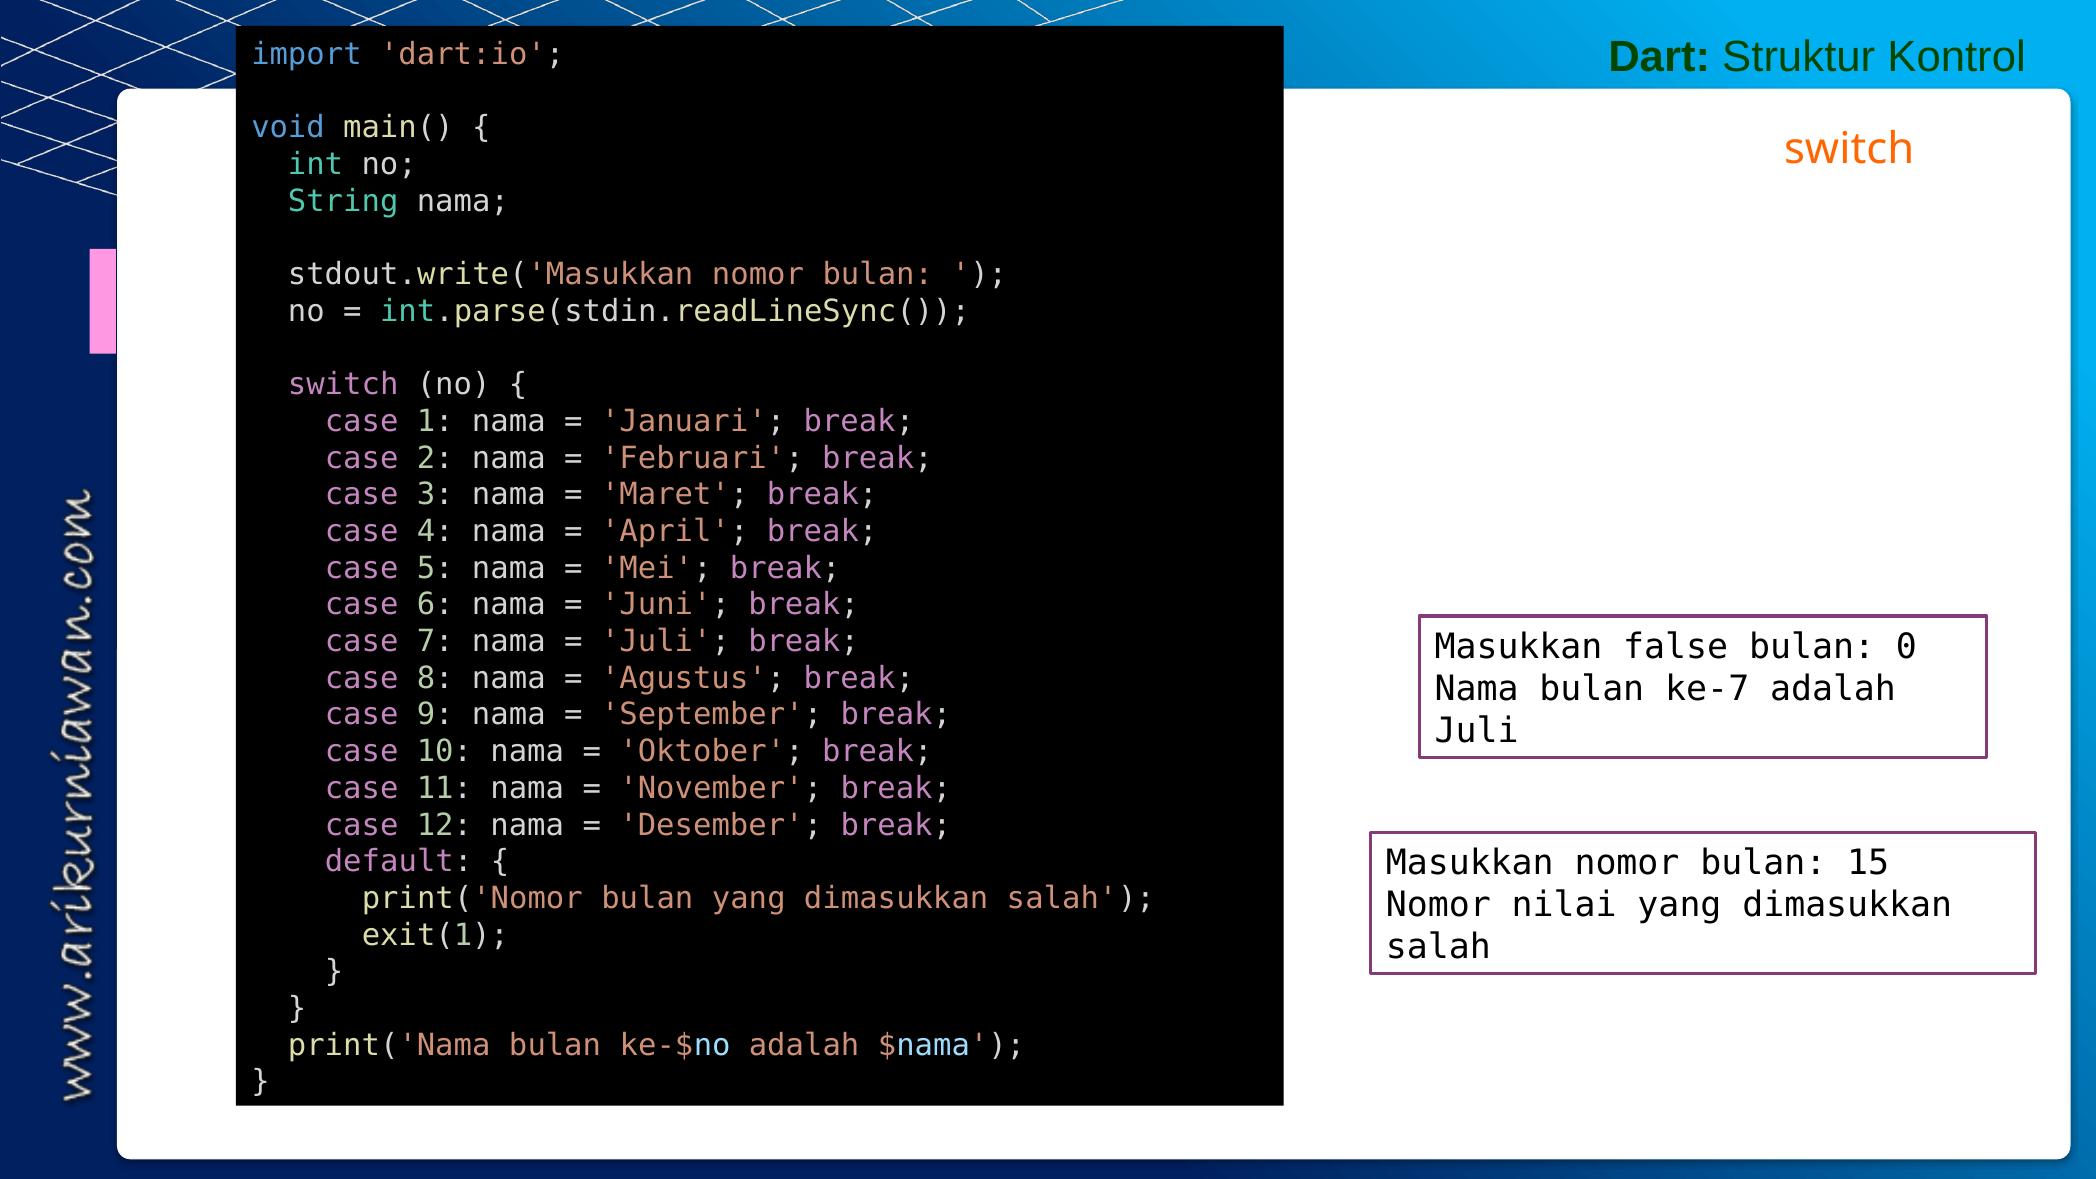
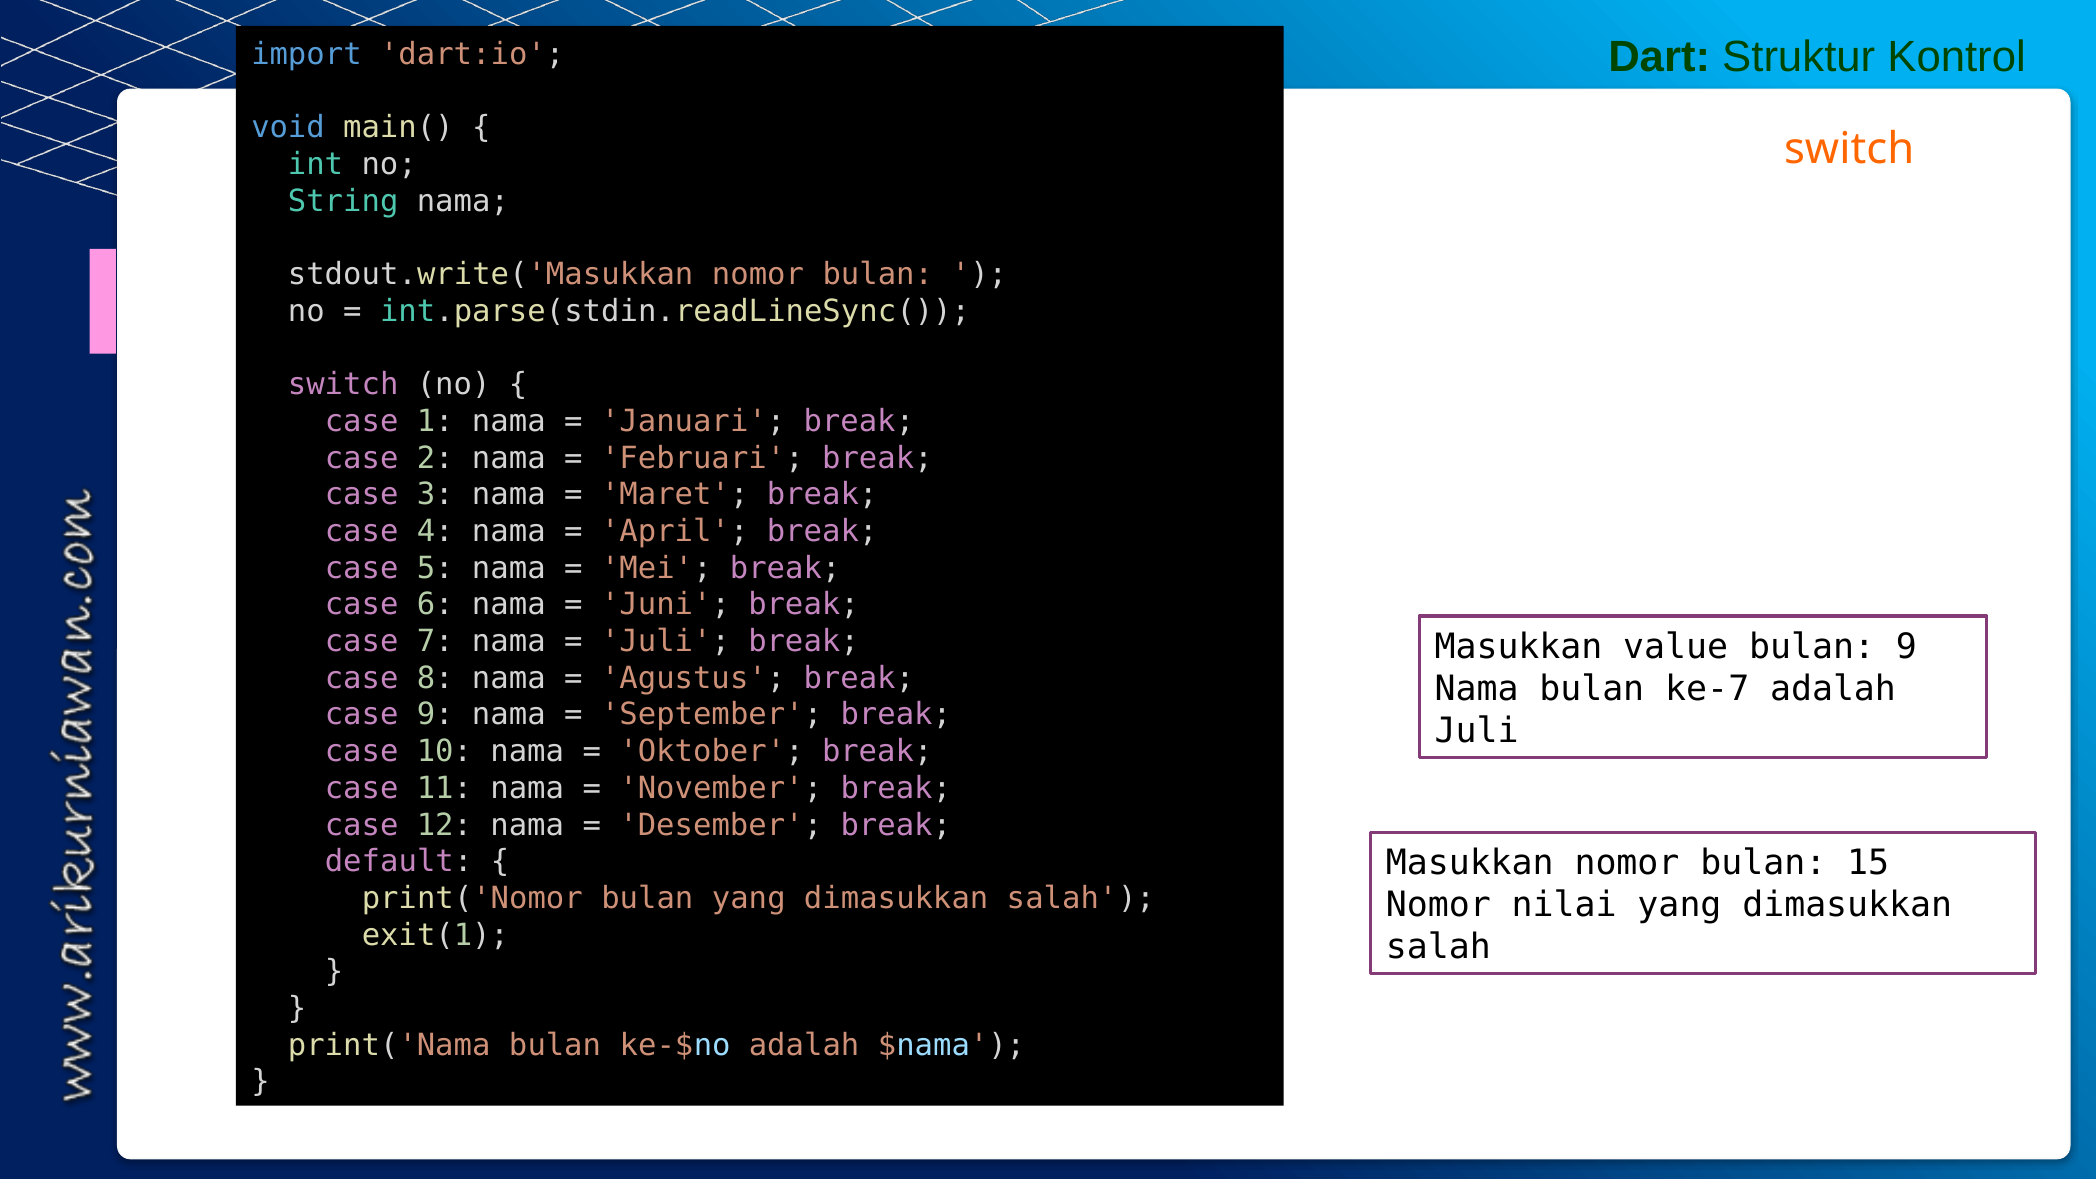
false: false -> value (1676, 647)
bulan 0: 0 -> 9 (1906, 647)
